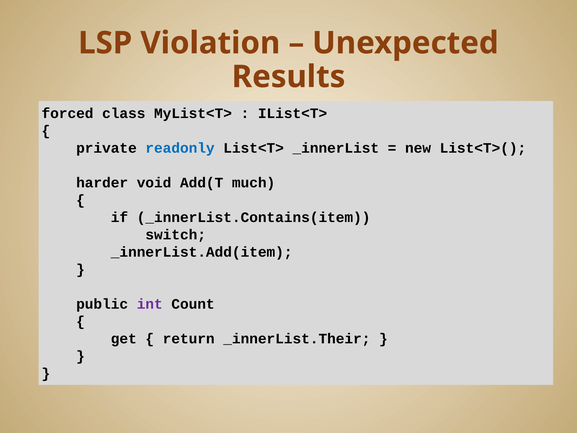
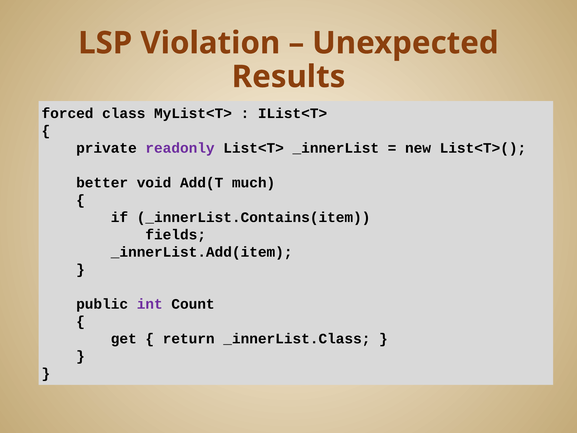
readonly colour: blue -> purple (180, 148)
harder: harder -> better (102, 183)
switch: switch -> fields (176, 235)
_innerList.Their: _innerList.Their -> _innerList.Class (297, 339)
